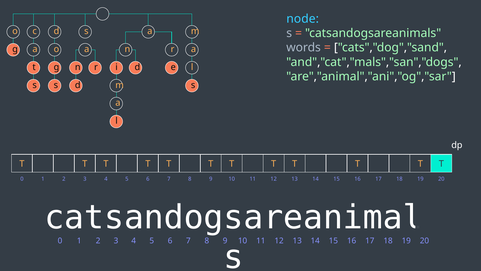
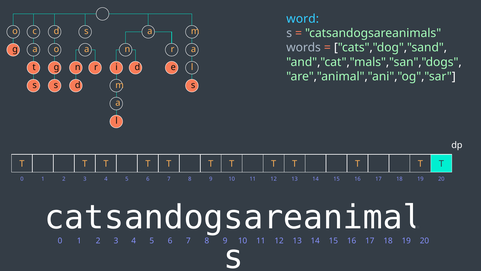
node: node -> word (303, 19)
